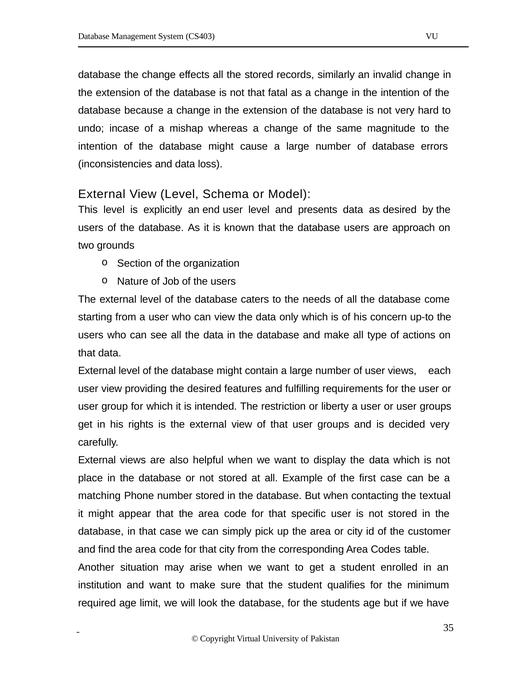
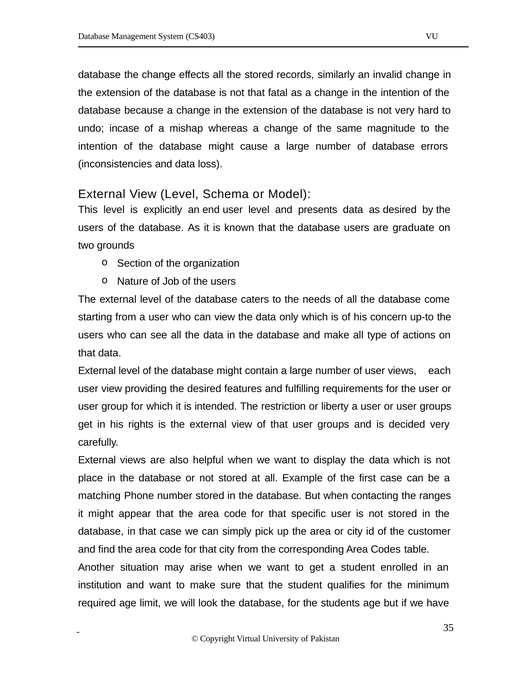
approach: approach -> graduate (414, 228)
textual: textual -> ranges (435, 496)
